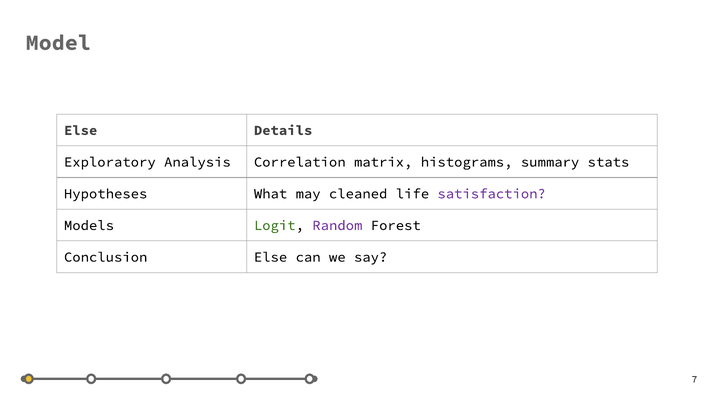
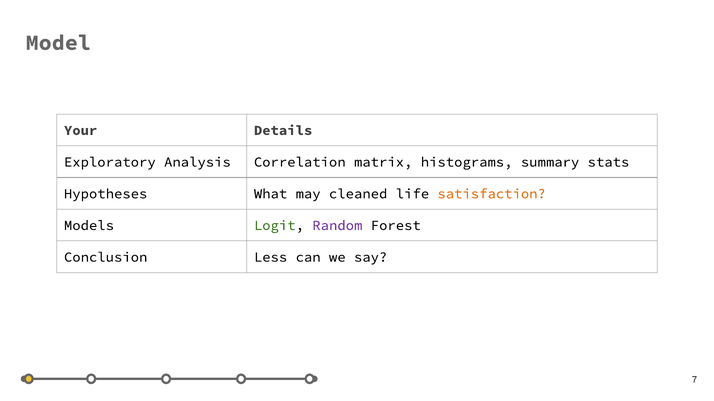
Else: Else -> Your (81, 131)
satisfaction colour: purple -> orange (492, 194)
Conclusion Else: Else -> Less (271, 257)
